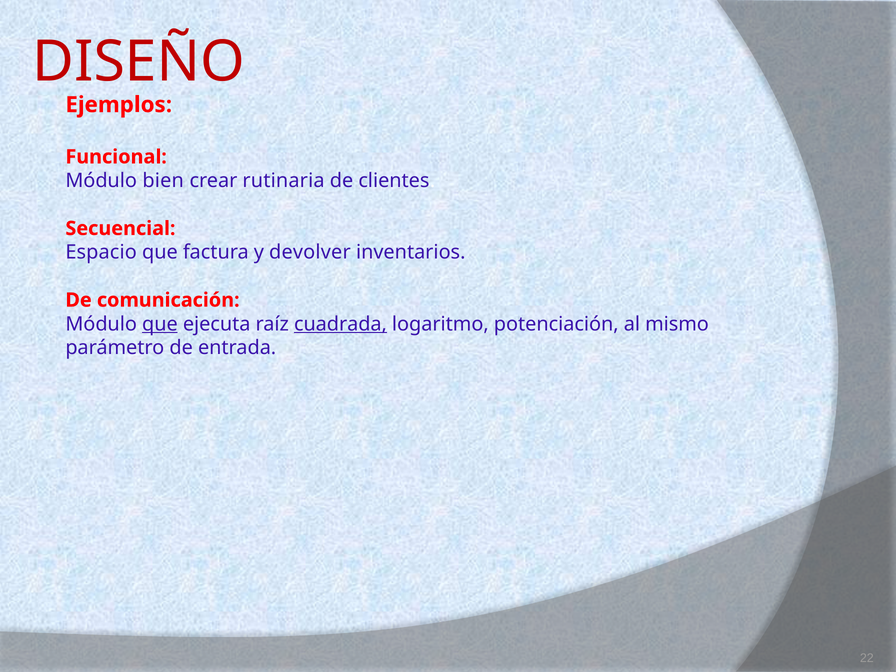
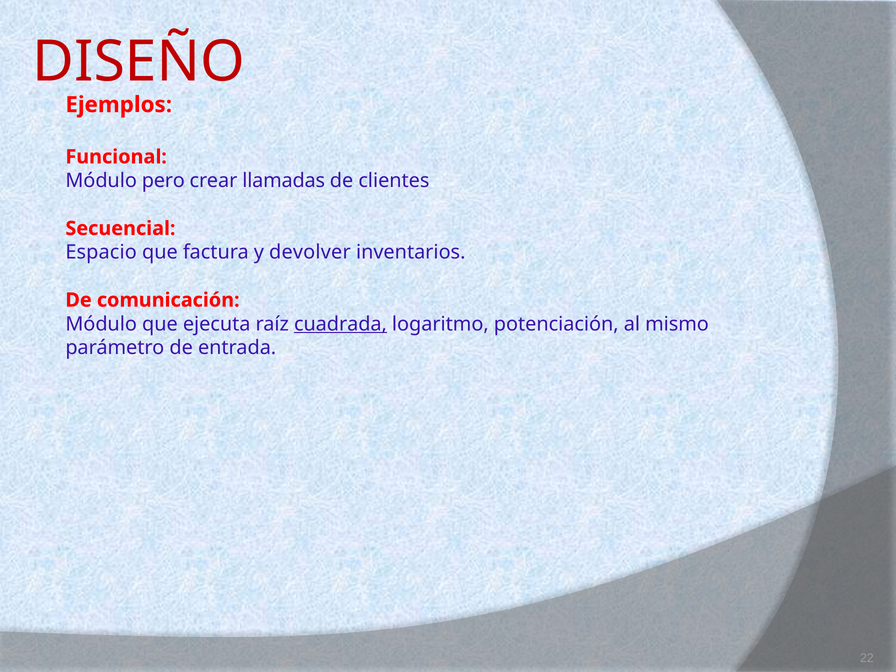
bien: bien -> pero (163, 181)
rutinaria: rutinaria -> llamadas (284, 181)
que underline: present -> none (160, 324)
